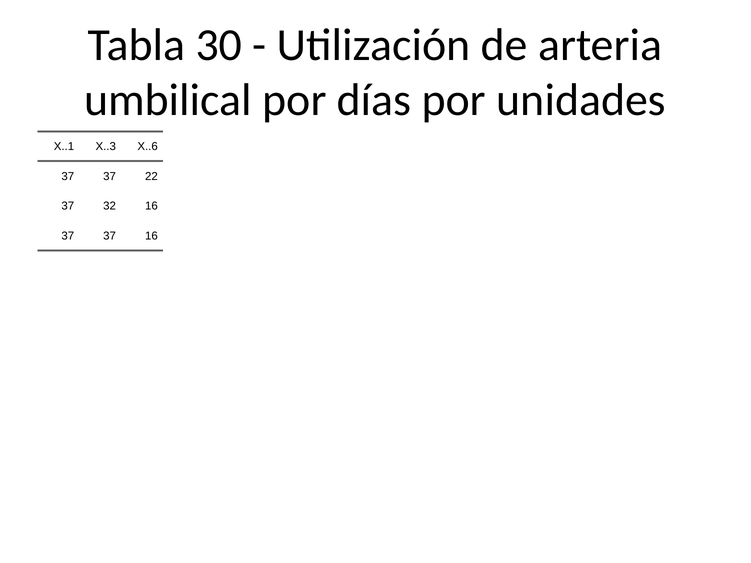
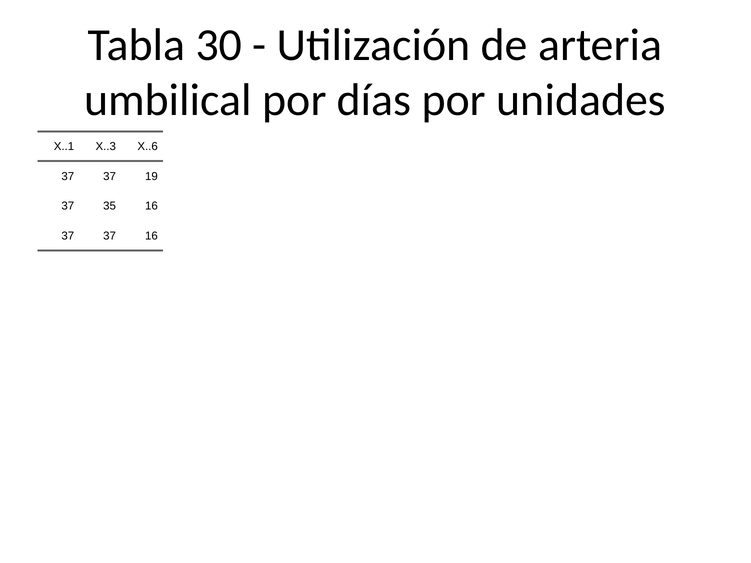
22: 22 -> 19 (151, 176)
32: 32 -> 35 (110, 206)
